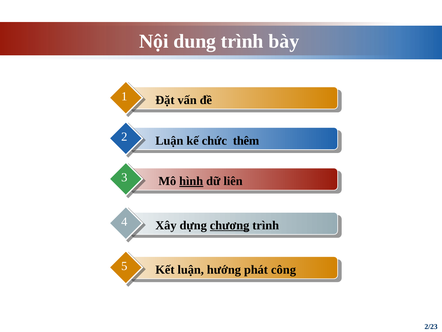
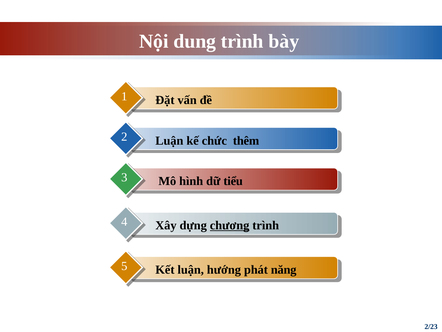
hình underline: present -> none (191, 181)
liên: liên -> tiểu (233, 181)
công: công -> năng (284, 269)
